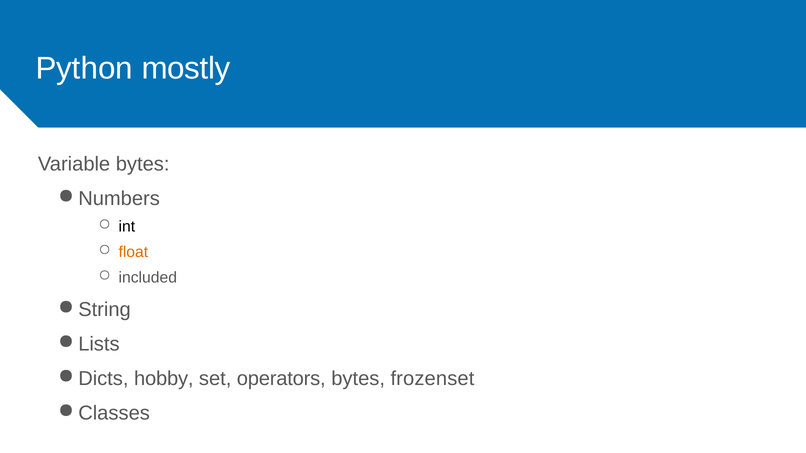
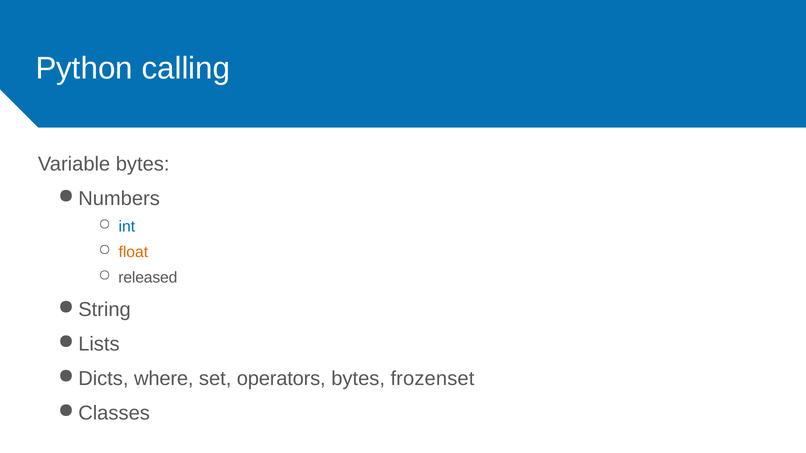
mostly: mostly -> calling (186, 68)
int colour: black -> blue (127, 227)
included: included -> released (148, 278)
hobby: hobby -> where (164, 379)
